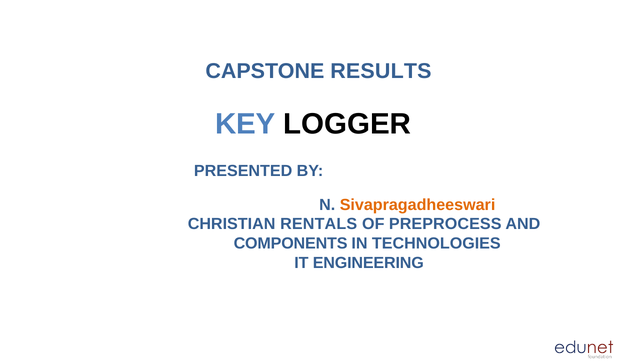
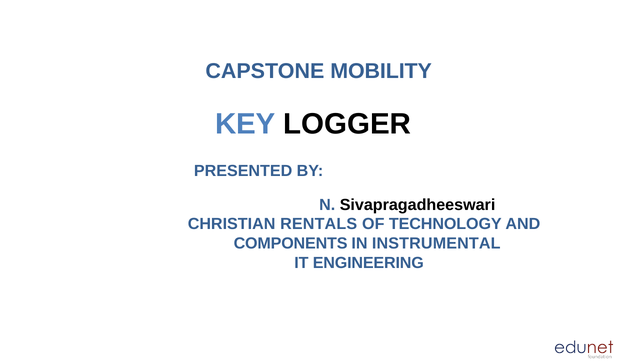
RESULTS: RESULTS -> MOBILITY (381, 71)
Sivapragadheeswari colour: orange -> black (418, 205)
PREPROCESS: PREPROCESS -> TECHNOLOGY (445, 224)
TECHNOLOGIES: TECHNOLOGIES -> INSTRUMENTAL (436, 244)
